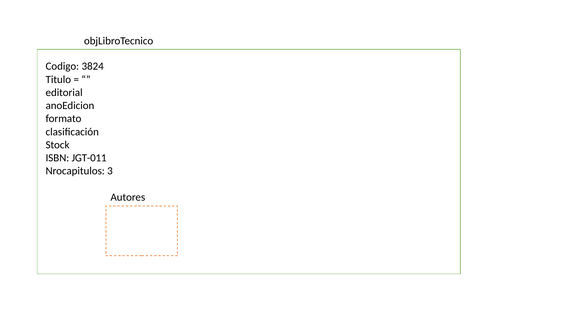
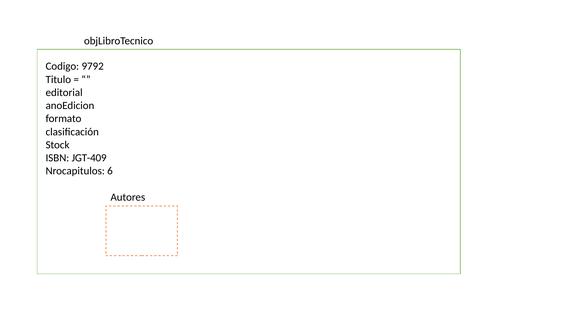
3824: 3824 -> 9792 (93, 66)
JGT-011: JGT-011 -> JGT-409 (89, 158)
3: 3 -> 6 (110, 171)
